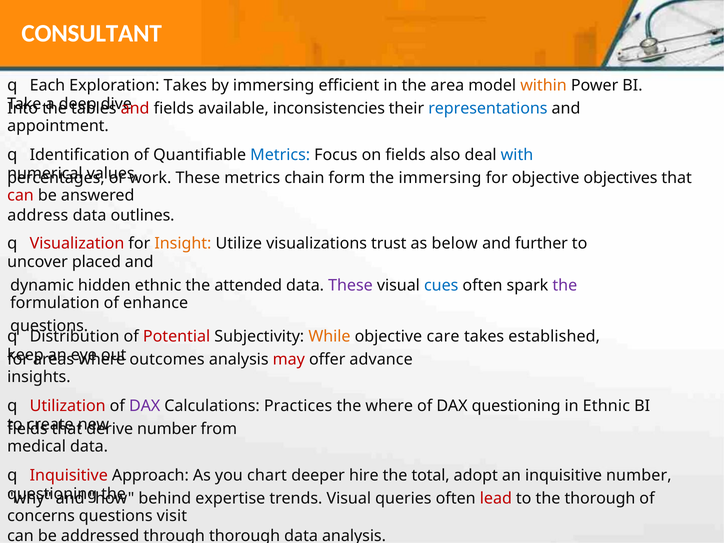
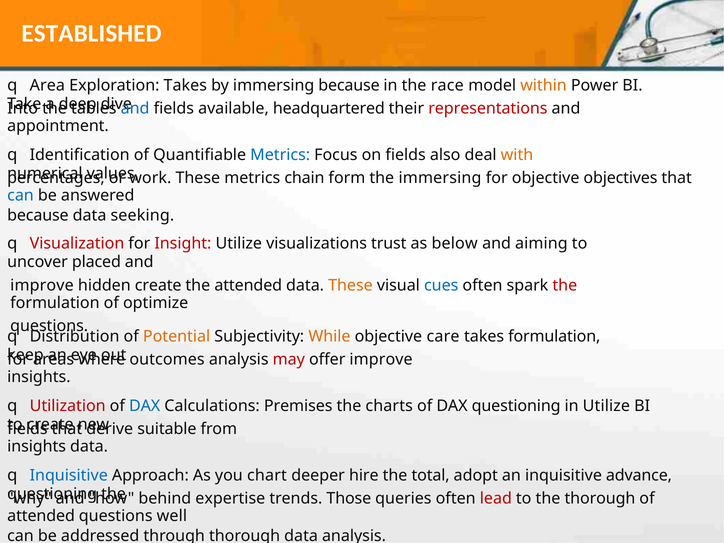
CONSULTANT: CONSULTANT -> ESTABLISHED (91, 33)
Each: Each -> Area (47, 85)
immersing efficient: efficient -> because (349, 85)
area: area -> race (447, 85)
and colour: red -> blue (135, 109)
inconsistencies: inconsistencies -> headquartered (329, 109)
representations colour: blue -> red (488, 109)
with colour: blue -> orange (517, 155)
can colour: red -> blue (21, 196)
address: address -> because (38, 215)
outlines: outlines -> seeking (142, 215)
Insight colour: orange -> red (183, 244)
further: further -> aiming (541, 244)
dynamic: dynamic -> improve (42, 285)
hidden ethnic: ethnic -> create (158, 285)
These colour: purple -> orange (350, 285)
the colour: purple -> red (565, 285)
enhance: enhance -> optimize (156, 303)
Potential colour: red -> orange (177, 336)
takes established: established -> formulation (554, 336)
offer advance: advance -> improve (381, 360)
DAX colour: purple -> blue (145, 406)
Practices: Practices -> Premises (298, 406)
the where: where -> charts (389, 406)
in Ethnic: Ethnic -> Utilize (606, 406)
number: number -> suitable (167, 429)
medical: medical -> insights (37, 447)
Inquisitive colour: red -> blue (69, 475)
inquisitive number: number -> advance (639, 475)
trends Visual: Visual -> Those (349, 499)
concerns: concerns -> attended (41, 516)
visit: visit -> well (172, 516)
